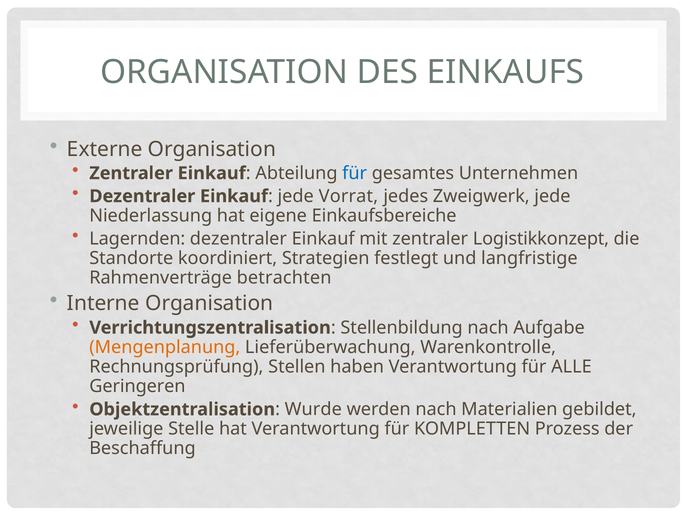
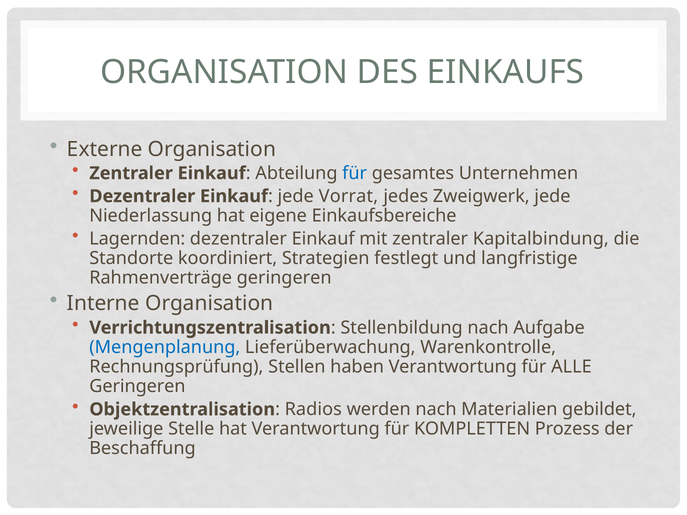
Logistikkonzept: Logistikkonzept -> Kapitalbindung (541, 239)
Rahmenverträge betrachten: betrachten -> geringeren (284, 278)
Mengenplanung colour: orange -> blue (165, 347)
Wurde: Wurde -> Radios (313, 410)
